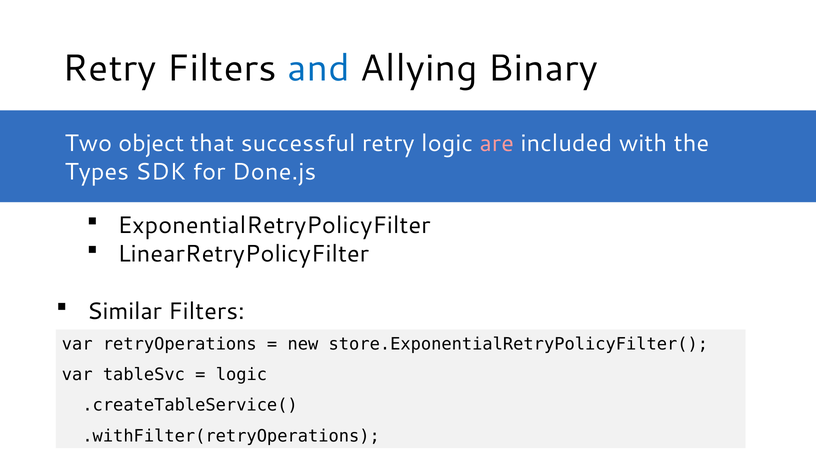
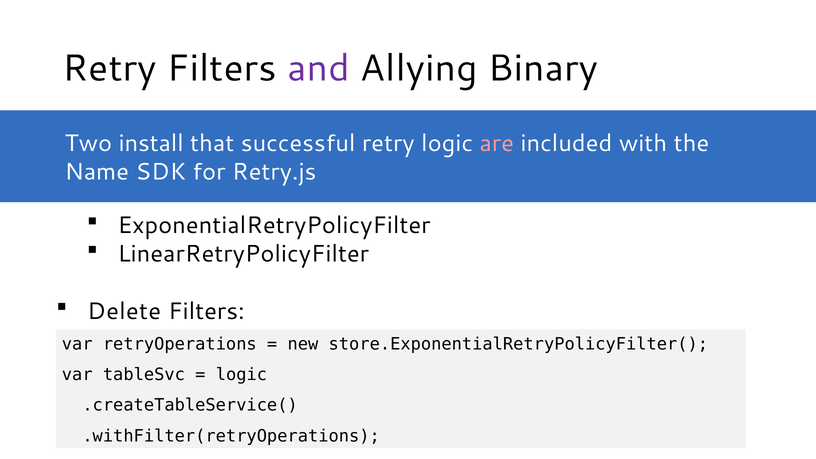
and colour: blue -> purple (318, 69)
object: object -> install (151, 143)
Types: Types -> Name (97, 172)
Done.js: Done.js -> Retry.js (274, 172)
Similar: Similar -> Delete (124, 311)
